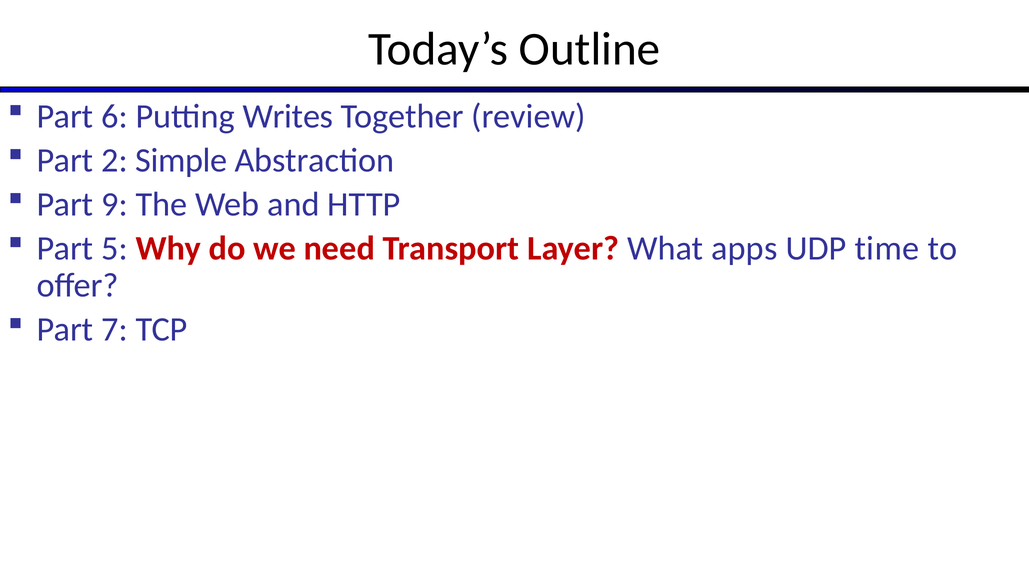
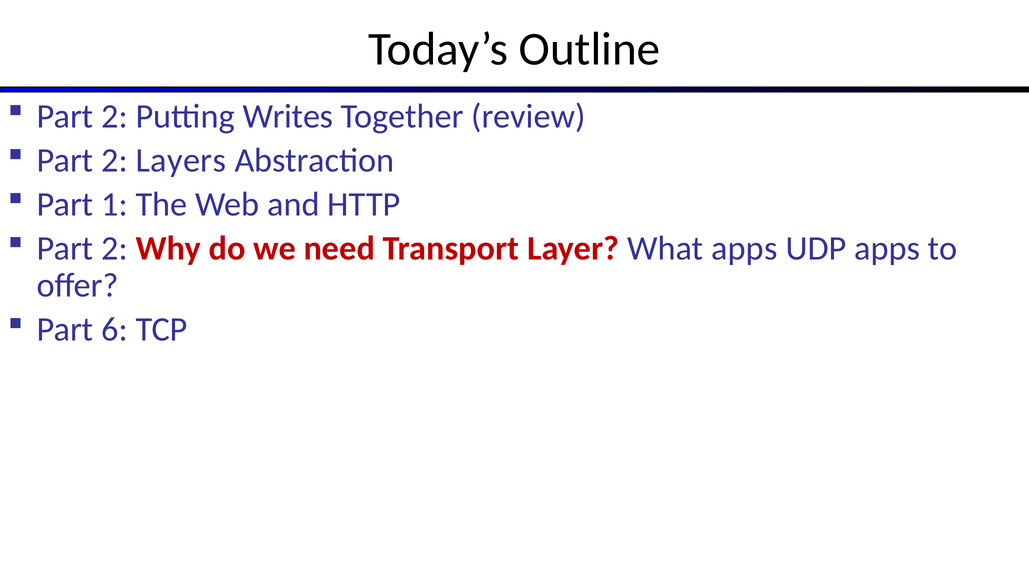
6: 6 -> 2 (114, 117)
Simple: Simple -> Layers (181, 160)
9: 9 -> 1 (114, 204)
5: 5 -> 2 (114, 248)
UDP time: time -> apps (887, 248)
7: 7 -> 6 (114, 329)
